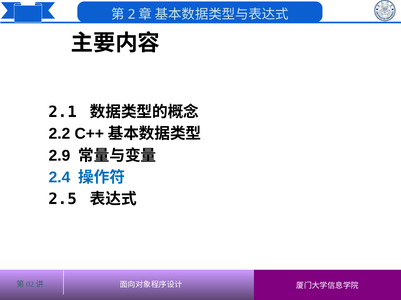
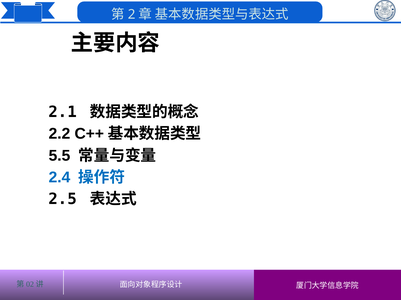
2.9: 2.9 -> 5.5 (59, 156)
